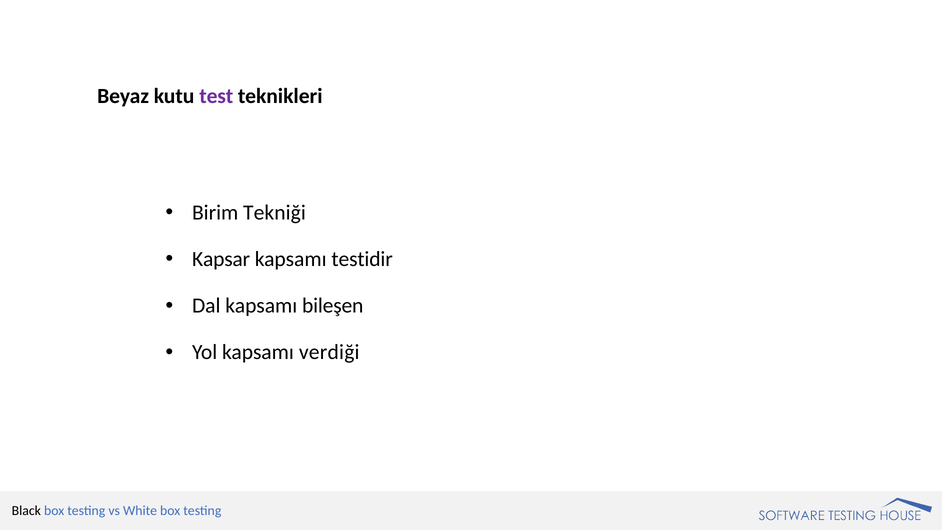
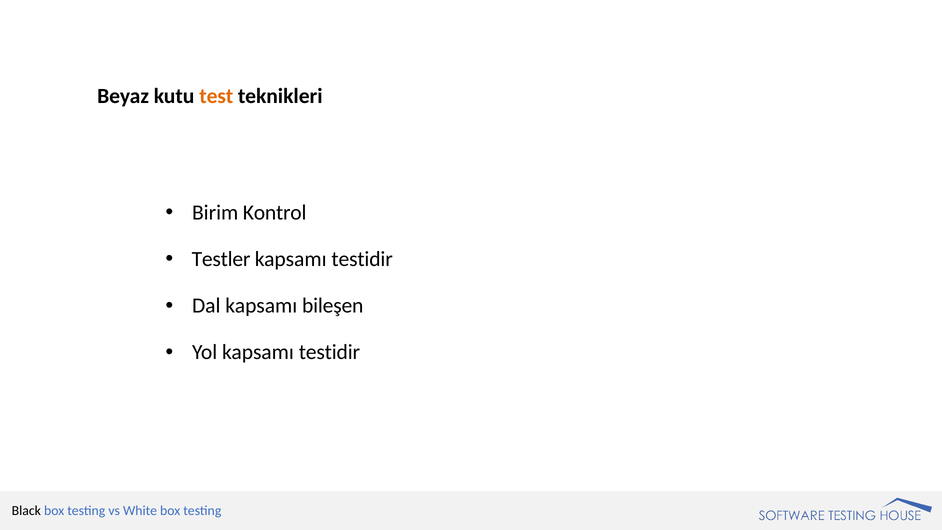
test colour: purple -> orange (216, 96)
Tekniği: Tekniği -> Kontrol (275, 212)
Kapsar: Kapsar -> Testler (221, 259)
Yol kapsamı verdiği: verdiği -> testidir (329, 352)
